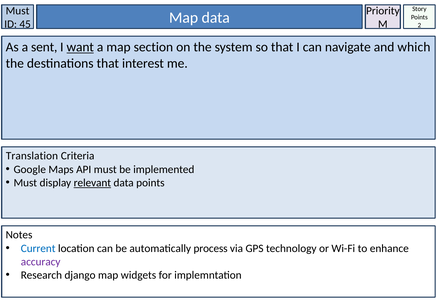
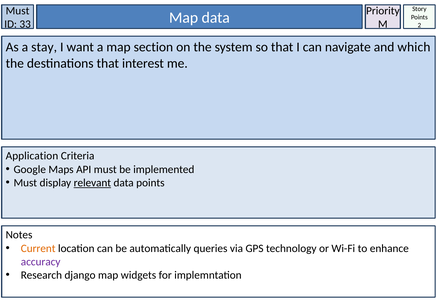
45: 45 -> 33 (25, 24)
sent: sent -> stay (44, 47)
want underline: present -> none (80, 47)
Translation: Translation -> Application (32, 156)
Current colour: blue -> orange (38, 249)
process: process -> queries (211, 249)
